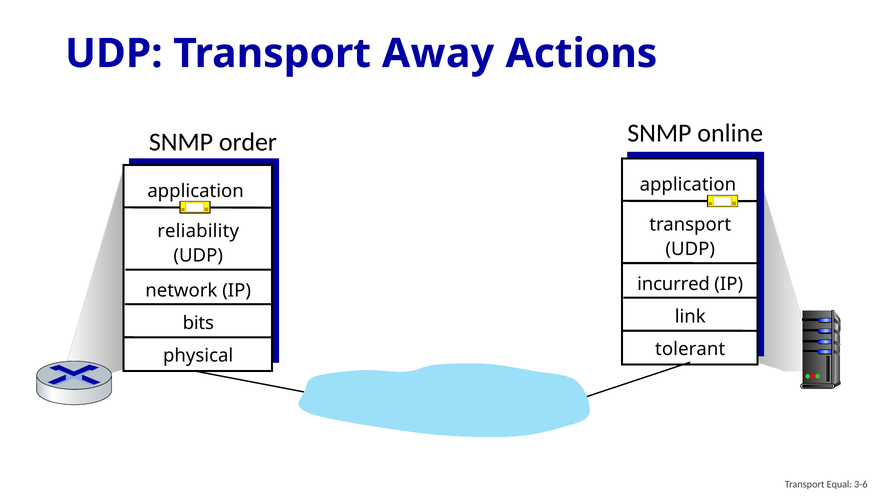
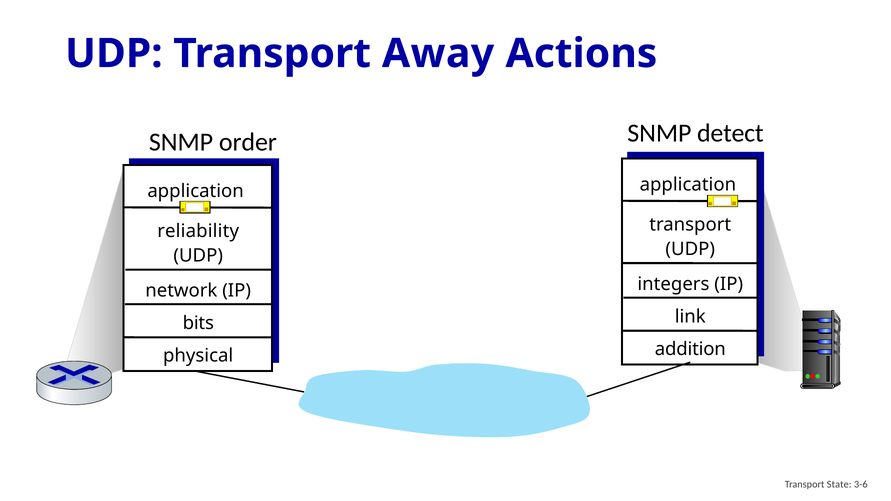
online: online -> detect (730, 133)
incurred: incurred -> integers (673, 284)
tolerant: tolerant -> addition (690, 349)
Equal: Equal -> State (839, 485)
